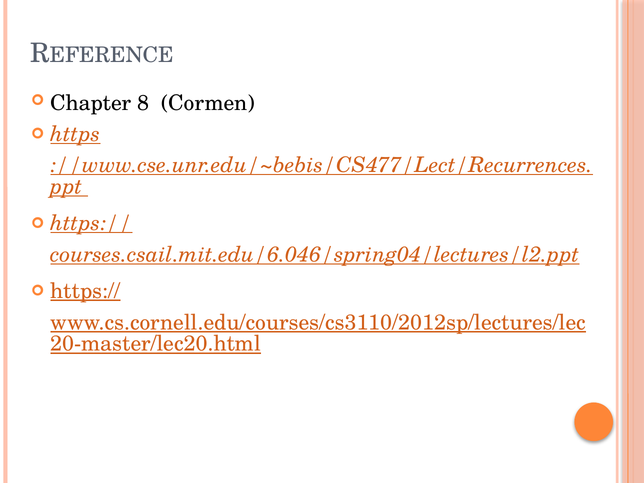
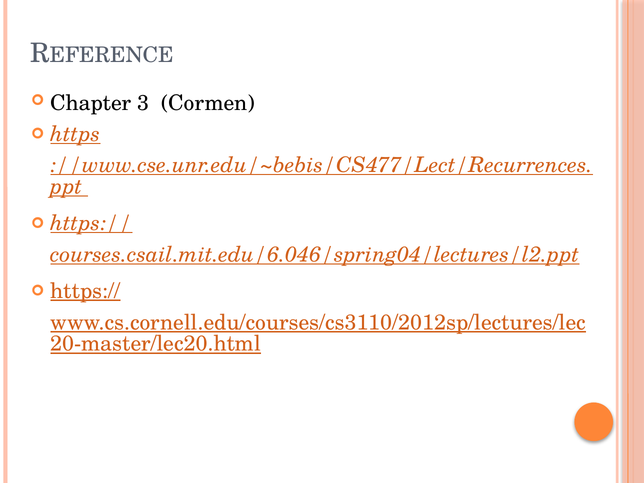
8: 8 -> 3 (143, 103)
